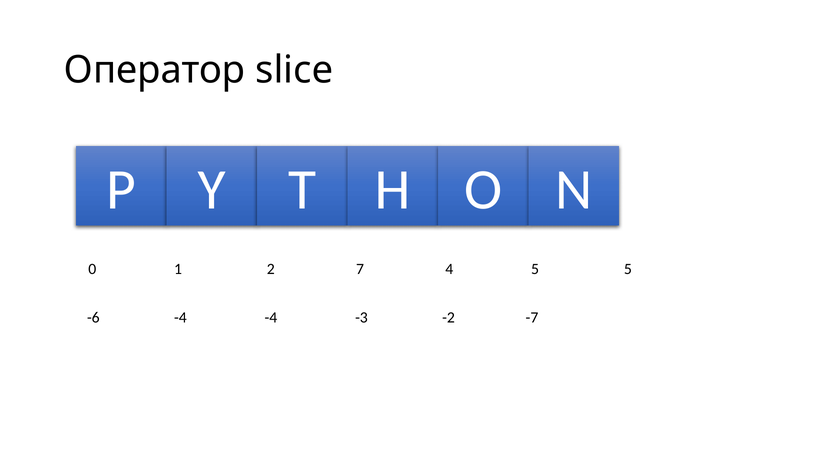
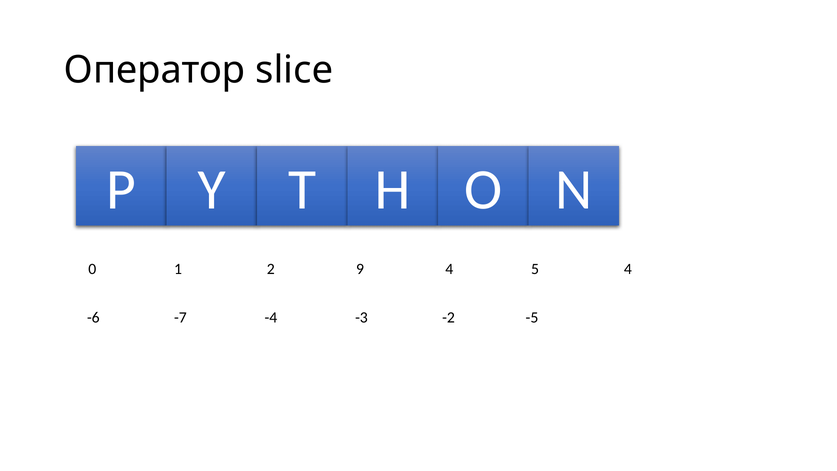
7: 7 -> 9 (360, 269)
5 5: 5 -> 4 (628, 269)
-6 -4: -4 -> -7 (180, 317)
-7: -7 -> -5 (532, 317)
